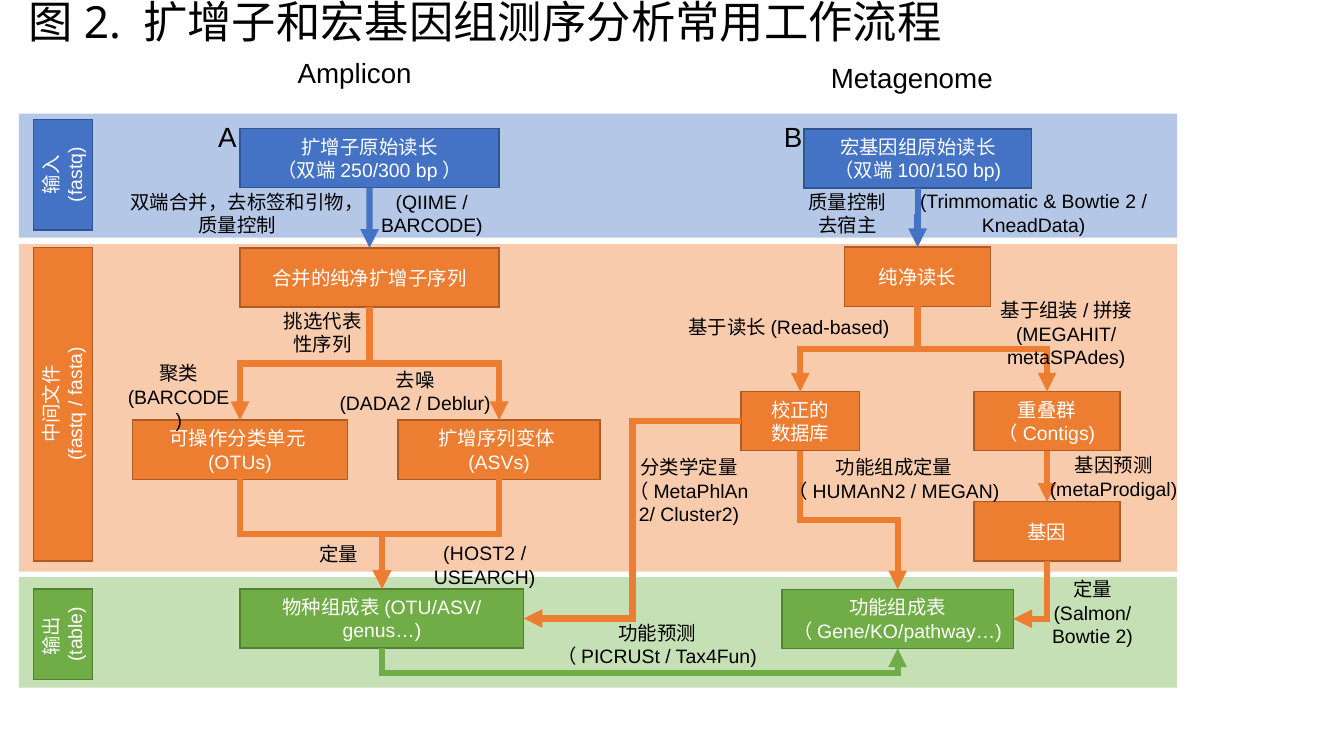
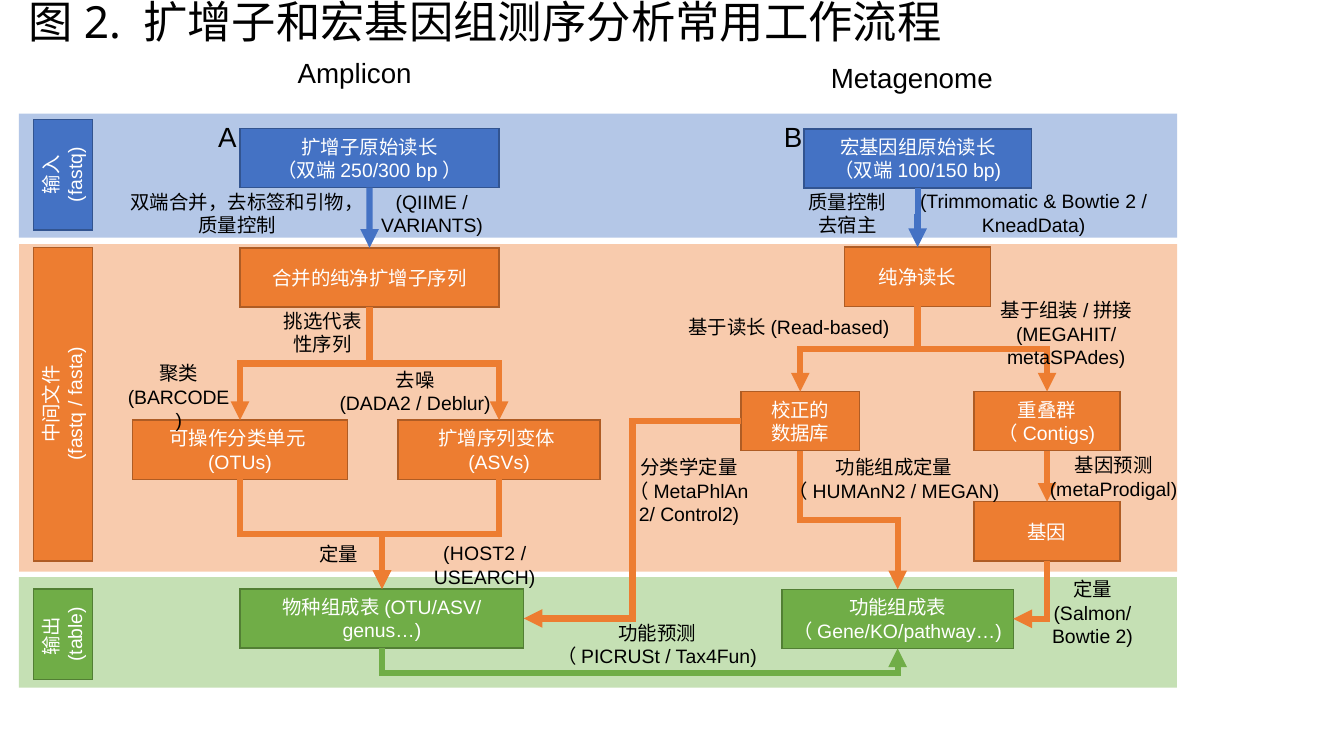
BARCODE: BARCODE -> VARIANTS (432, 226)
Cluster2: Cluster2 -> Control2 (700, 515)
